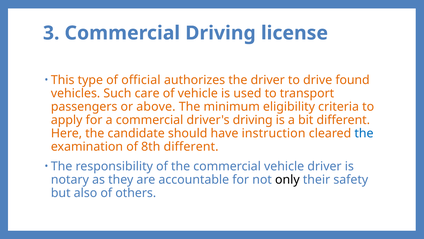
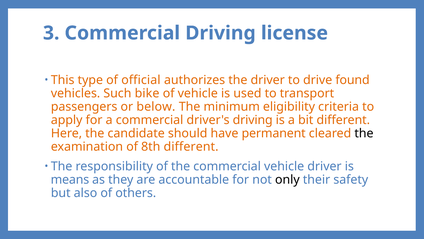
care: care -> bike (147, 93)
above: above -> below (156, 106)
instruction: instruction -> permanent (274, 133)
the colour: blue -> black (364, 133)
notary: notary -> means (70, 179)
